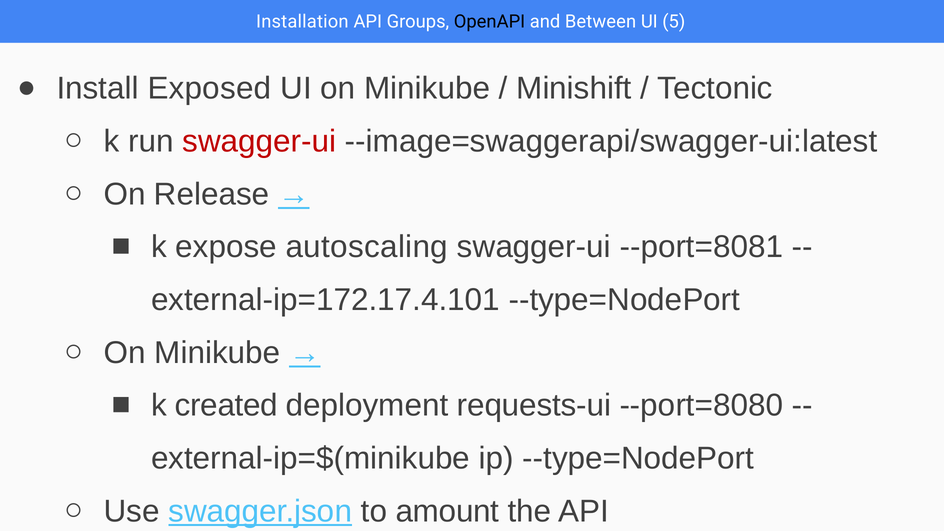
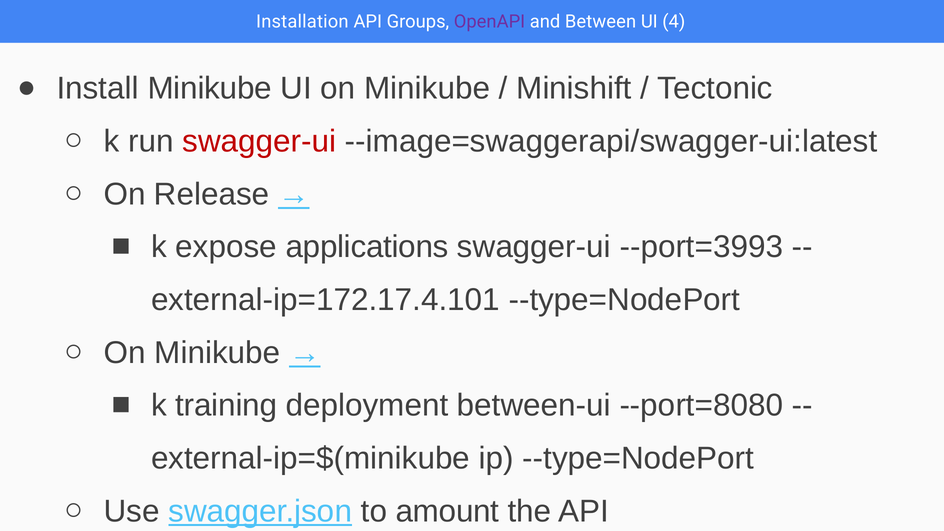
OpenAPI colour: black -> purple (489, 22)
5: 5 -> 4 (674, 22)
Install Exposed: Exposed -> Minikube (210, 88)
autoscaling: autoscaling -> applications (367, 247)
--port=8081: --port=8081 -> --port=3993 (701, 247)
created: created -> training (226, 406)
requests-ui: requests-ui -> between-ui (534, 406)
